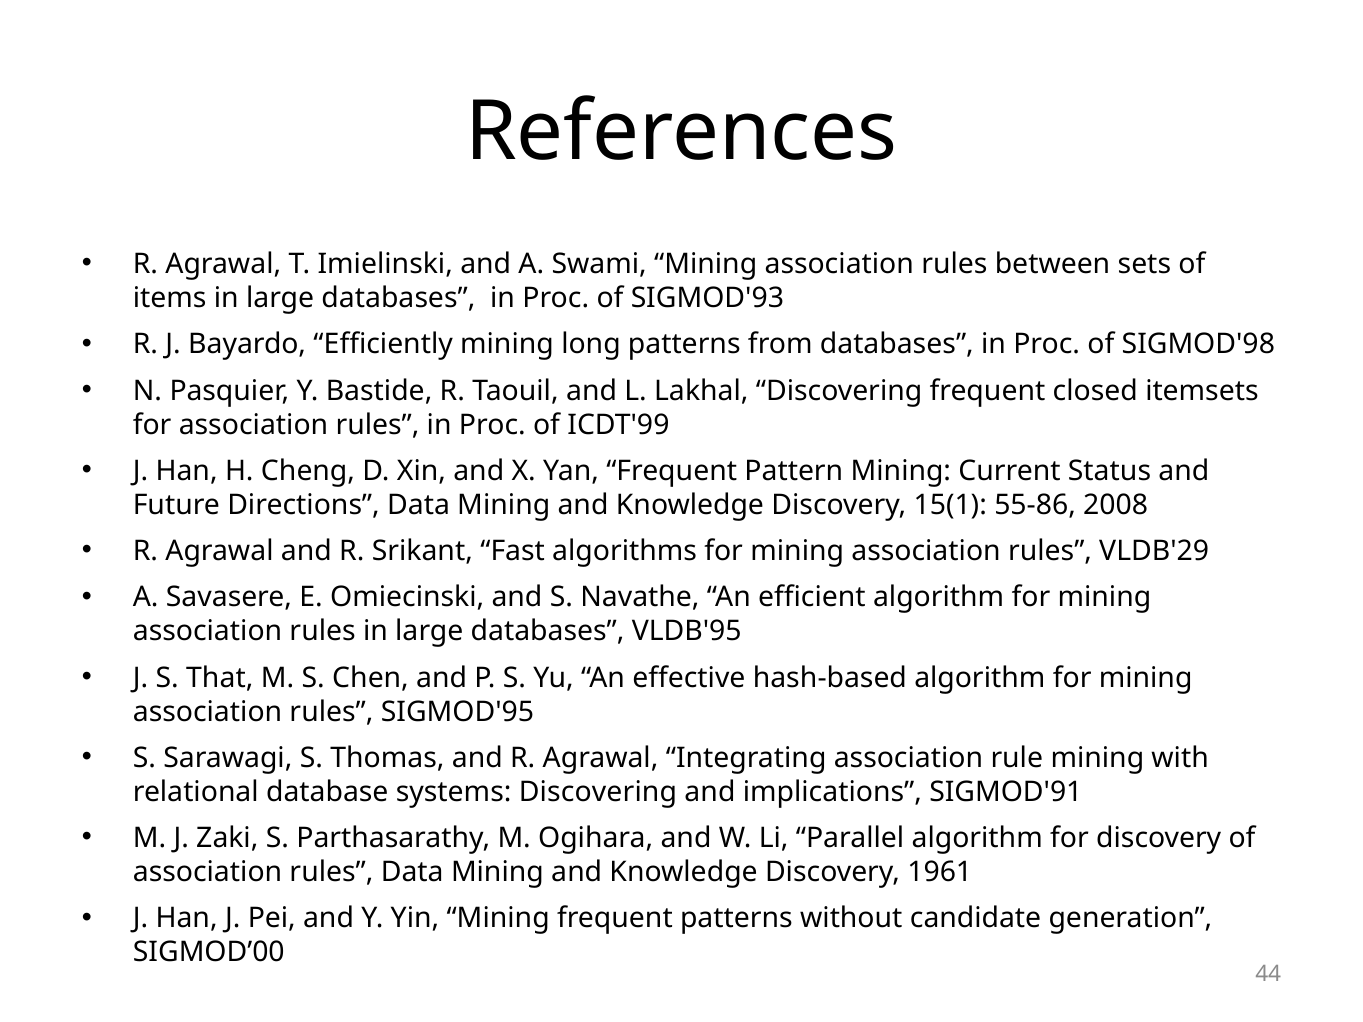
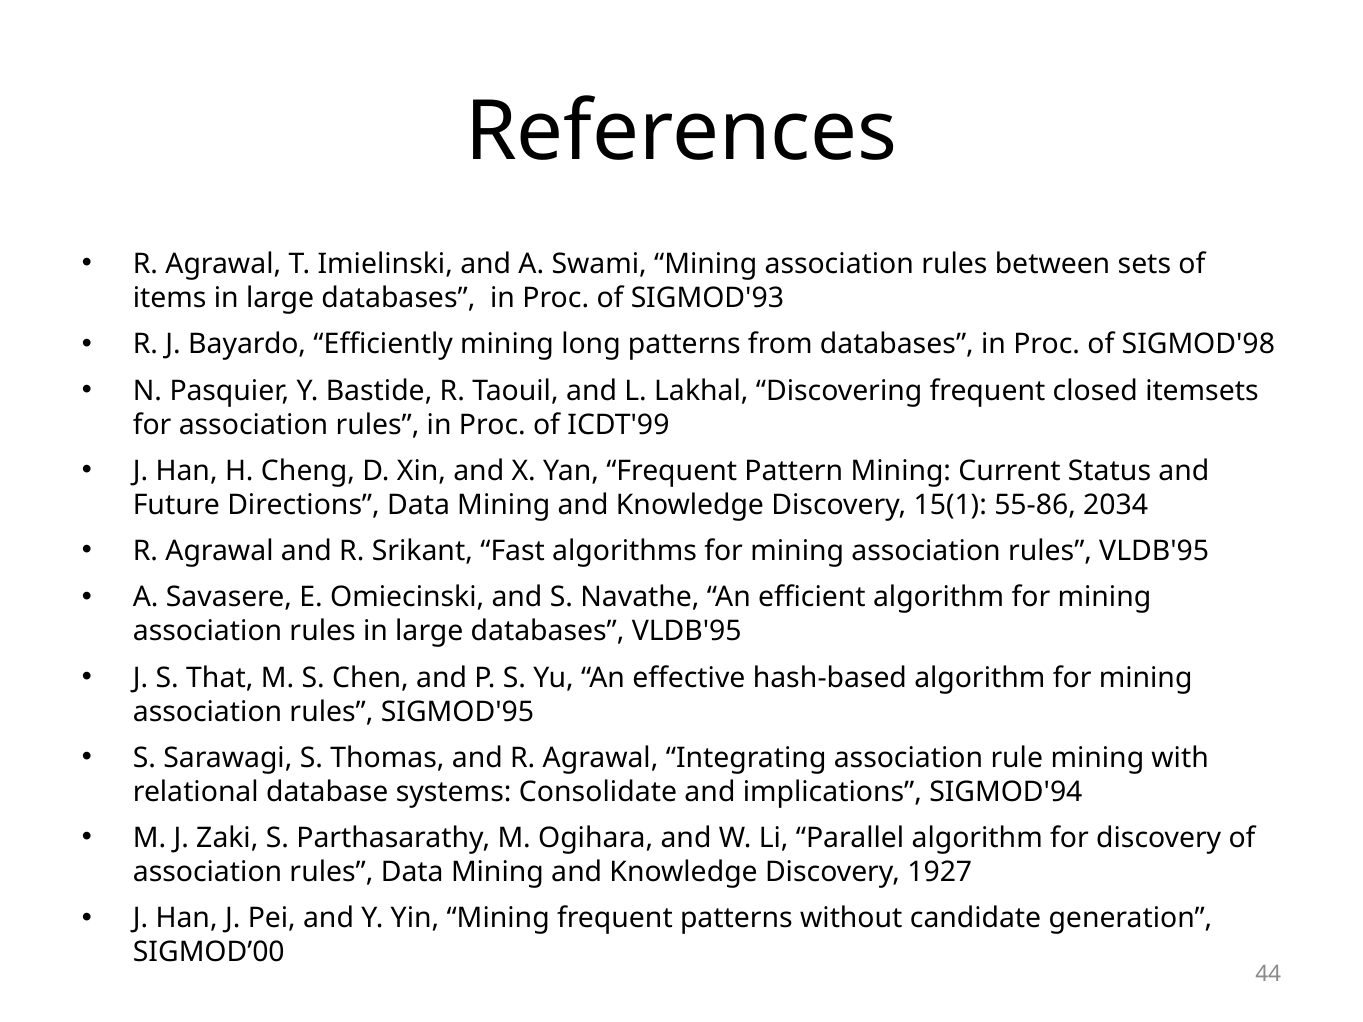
2008: 2008 -> 2034 (1116, 505)
rules VLDB'29: VLDB'29 -> VLDB'95 (1154, 551)
systems Discovering: Discovering -> Consolidate (598, 792)
SIGMOD'91: SIGMOD'91 -> SIGMOD'94 (1006, 792)
1961: 1961 -> 1927 (940, 873)
